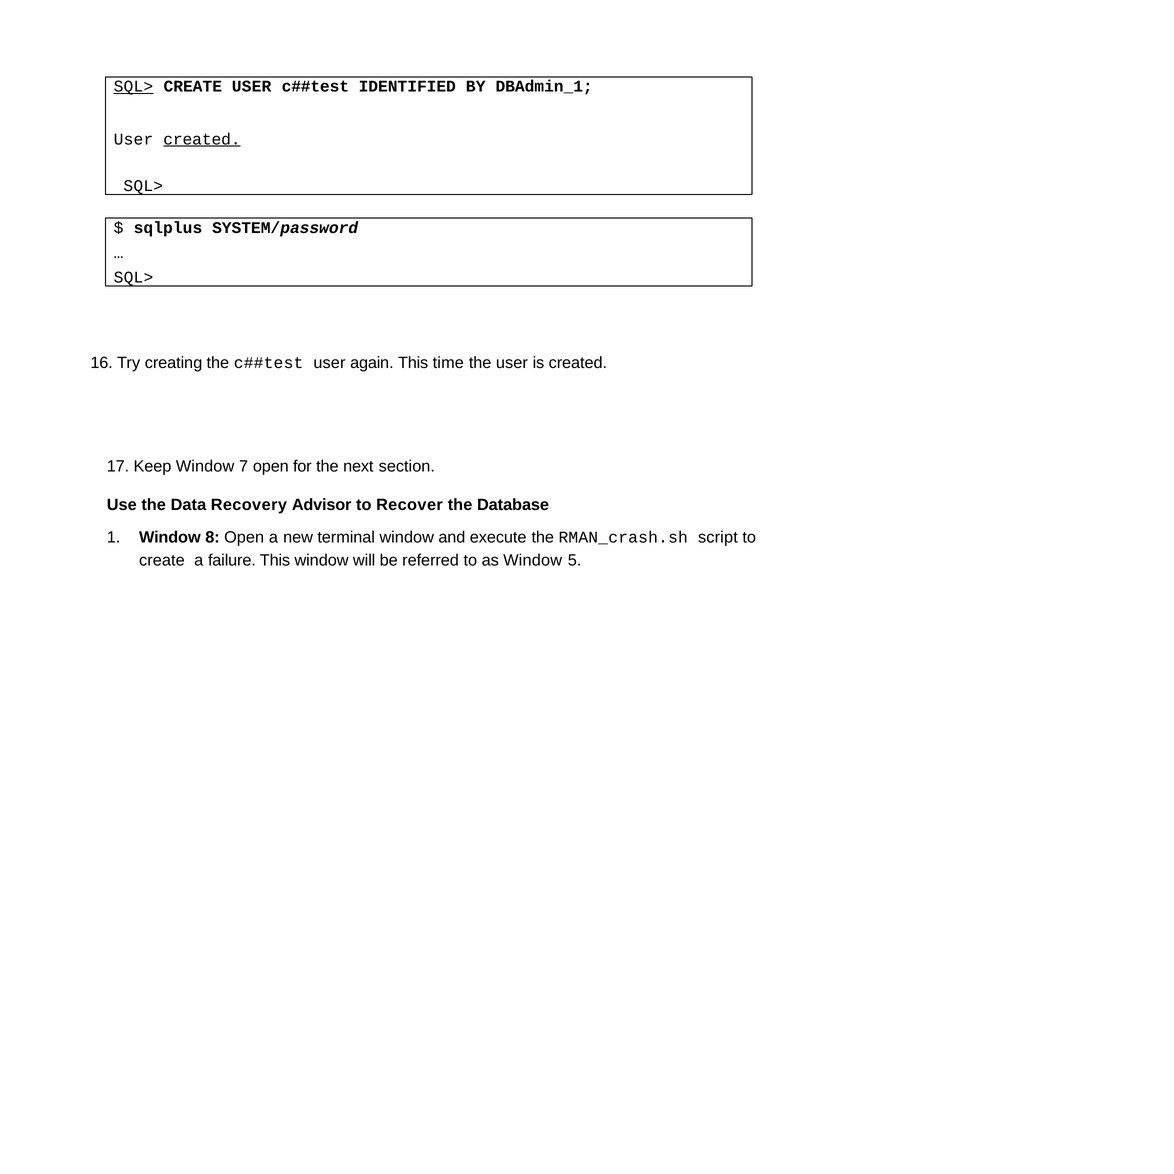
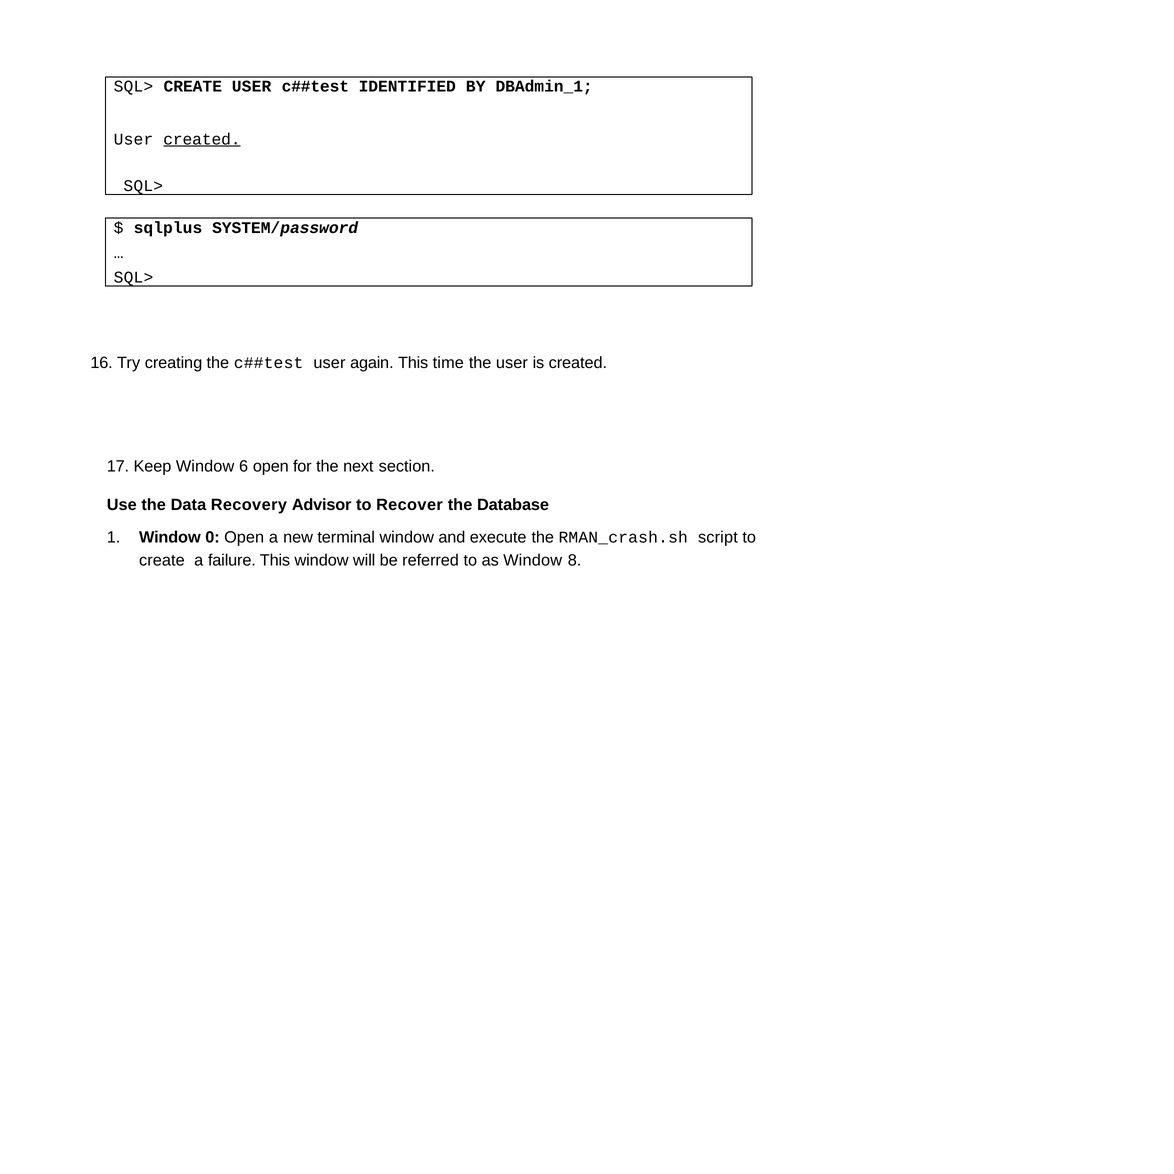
SQL> underline: present -> none (133, 86)
7: 7 -> 6 (244, 466)
8: 8 -> 0 (213, 537)
5: 5 -> 8 (575, 560)
